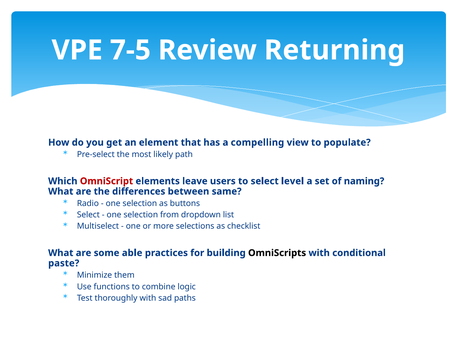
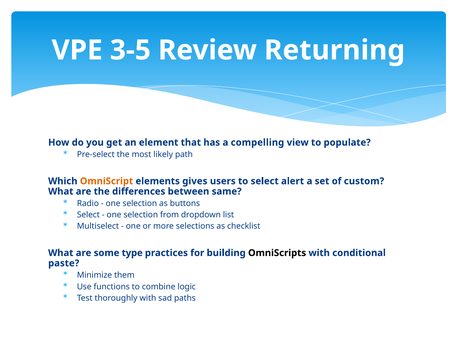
7-5: 7-5 -> 3-5 (130, 50)
OmniScript colour: red -> orange (106, 181)
leave: leave -> gives (195, 181)
level: level -> alert (293, 181)
naming: naming -> custom (364, 181)
able: able -> type (132, 253)
